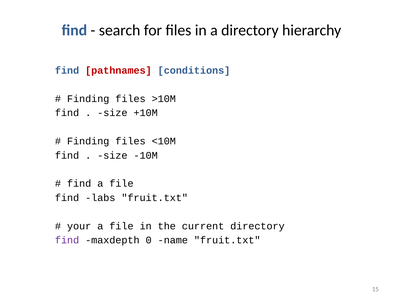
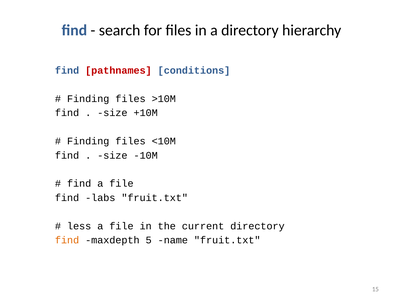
your: your -> less (79, 226)
find colour: purple -> orange (67, 240)
0: 0 -> 5 (149, 240)
